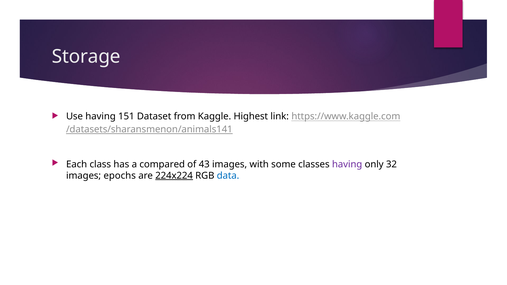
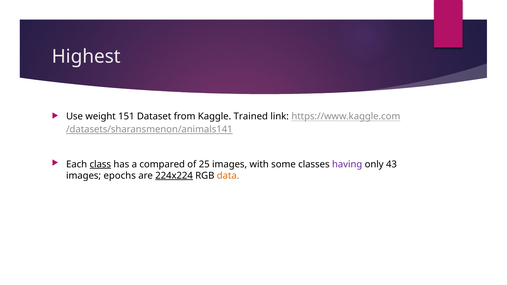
Storage: Storage -> Highest (86, 57)
Use having: having -> weight (101, 117)
Highest: Highest -> Trained (251, 117)
class underline: none -> present (100, 164)
43: 43 -> 25 (204, 164)
32: 32 -> 43 (391, 164)
data colour: blue -> orange (228, 176)
